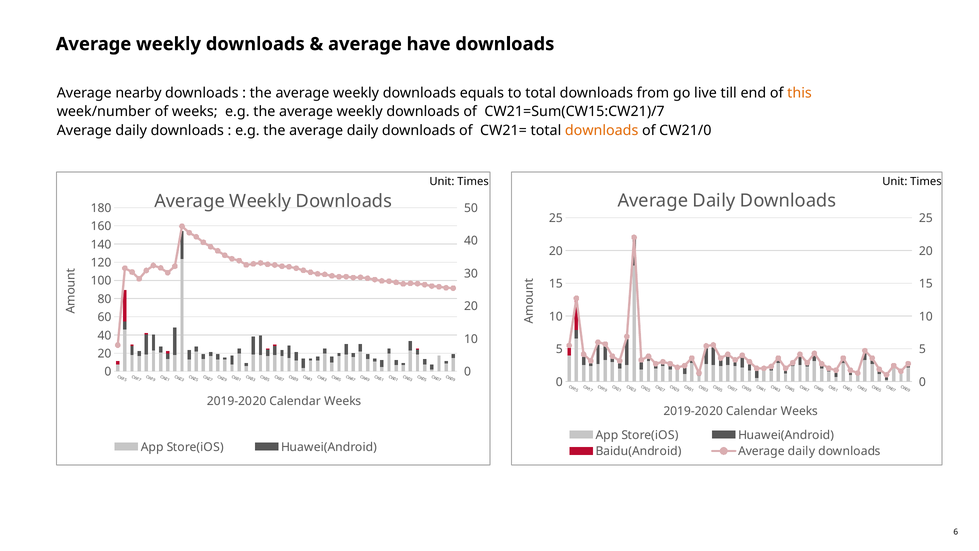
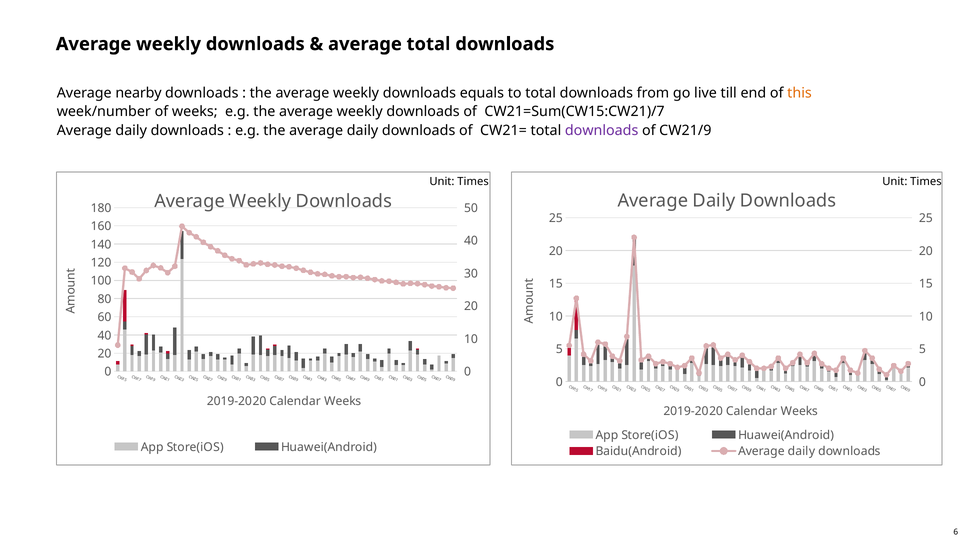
average have: have -> total (429, 44)
downloads colour: orange -> purple (602, 130)
CW21/0: CW21/0 -> CW21/9 (685, 130)
